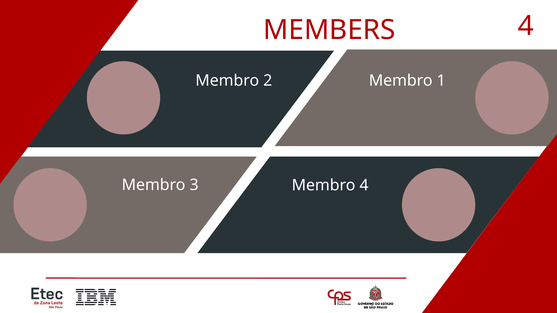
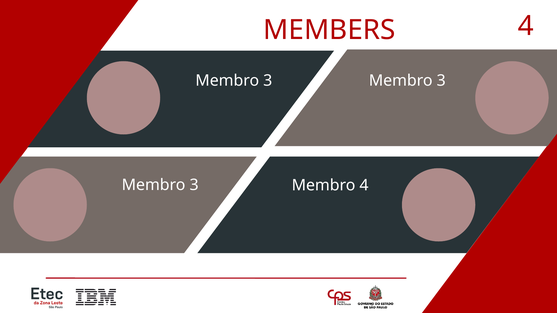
2: 2 -> 3 (268, 81)
1: 1 -> 3 (441, 81)
